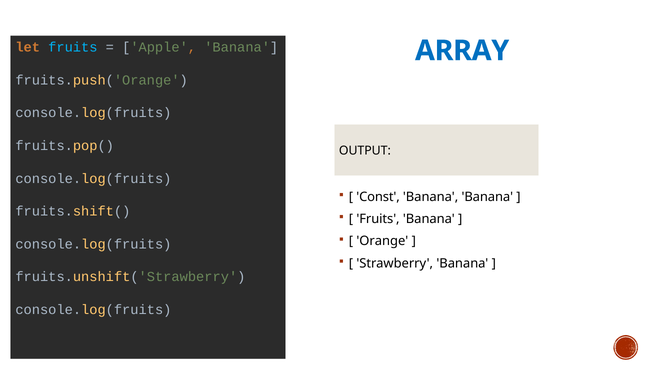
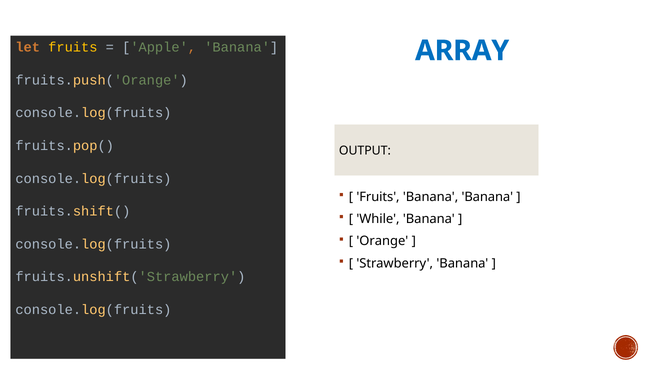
fruits colour: light blue -> yellow (73, 47)
Const: Const -> Fruits (378, 197)
Fruits: Fruits -> While (378, 219)
